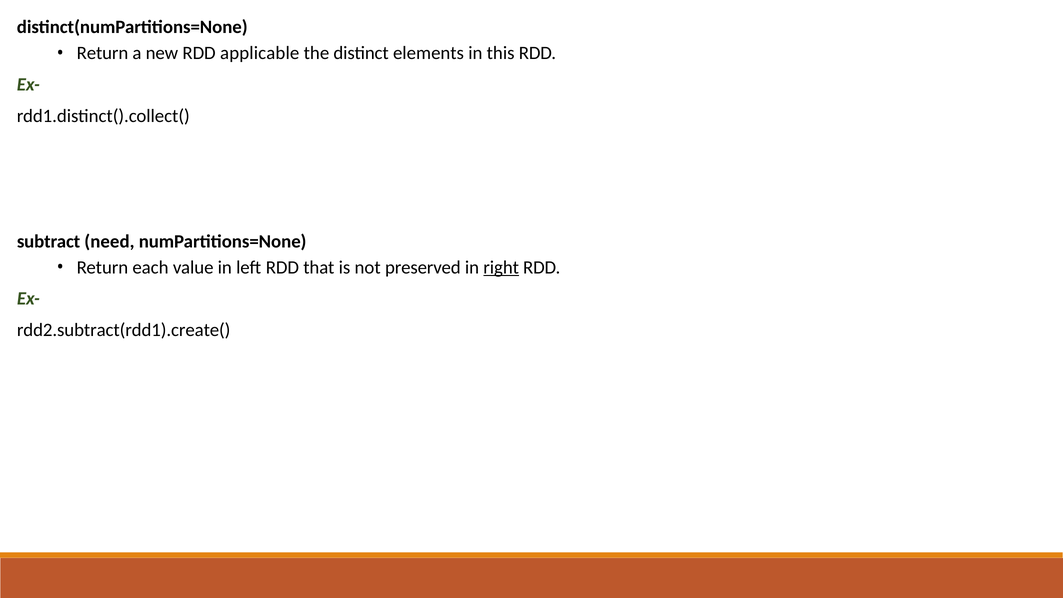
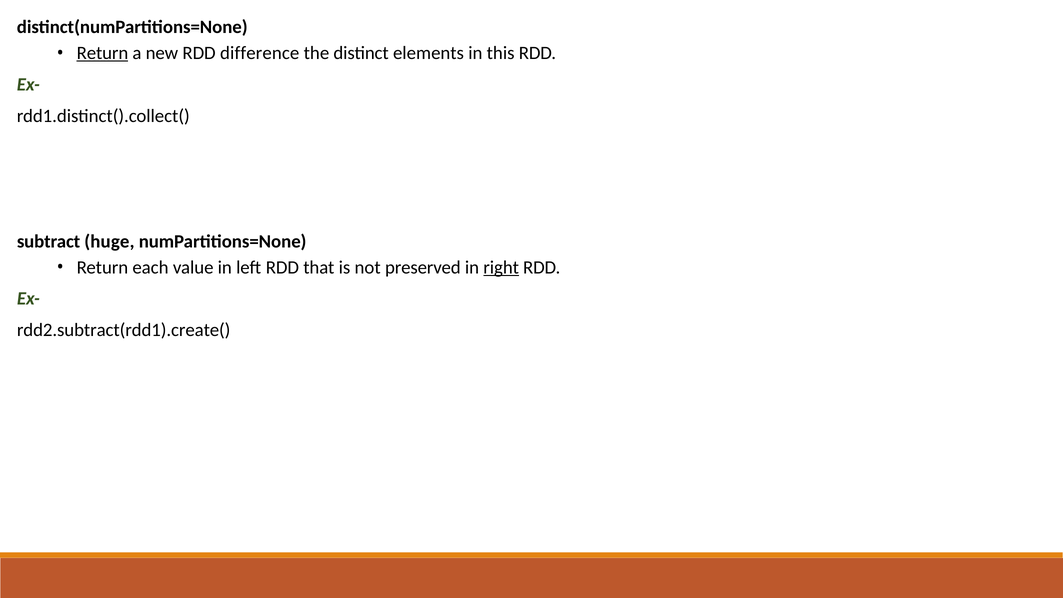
Return underline: none -> present (102, 53)
applicable: applicable -> difference (260, 53)
need: need -> huge (109, 241)
